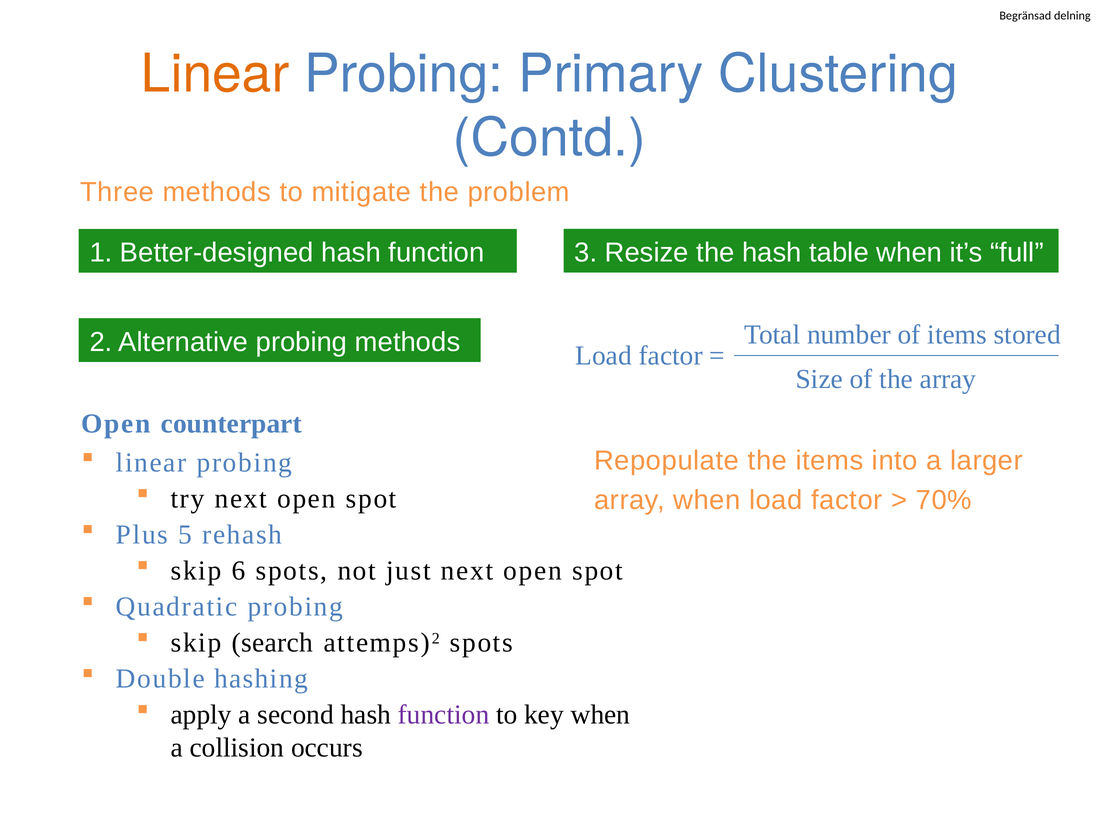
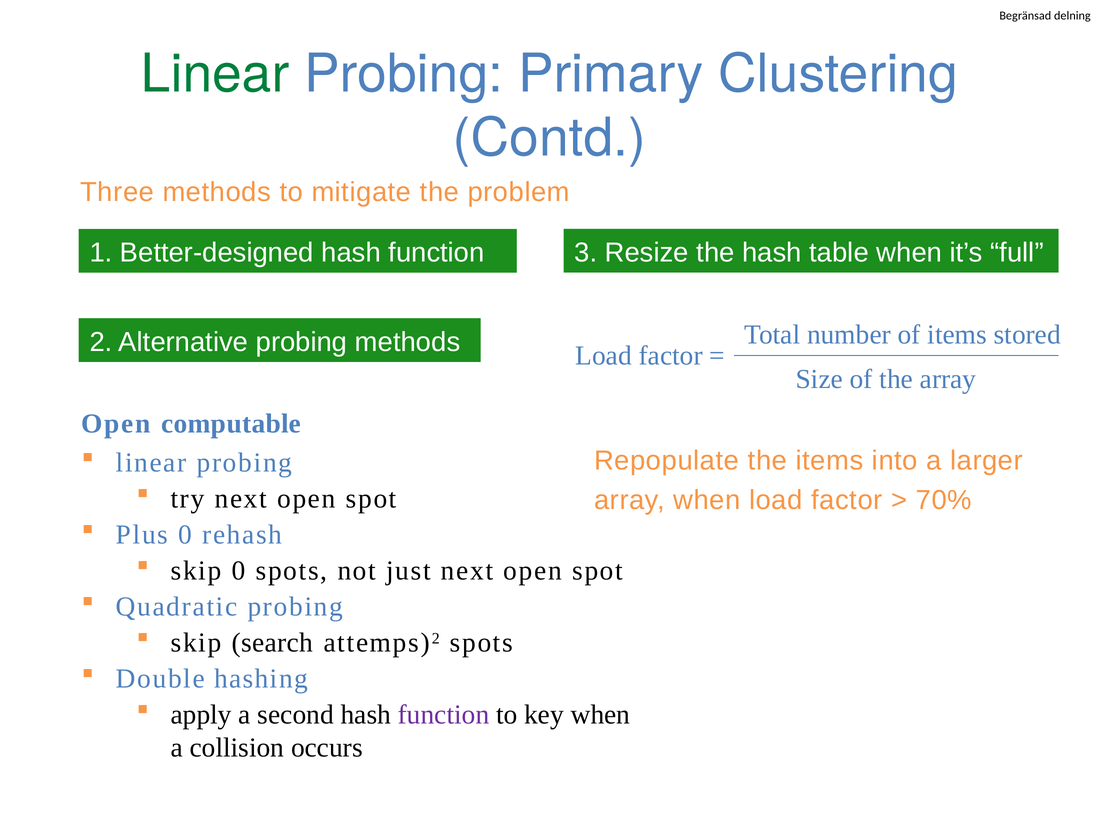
Linear colour: orange -> green (215, 74)
counterpart: counterpart -> computable (231, 424)
Plus 5: 5 -> 0 (185, 535)
skip 6: 6 -> 0 (239, 571)
